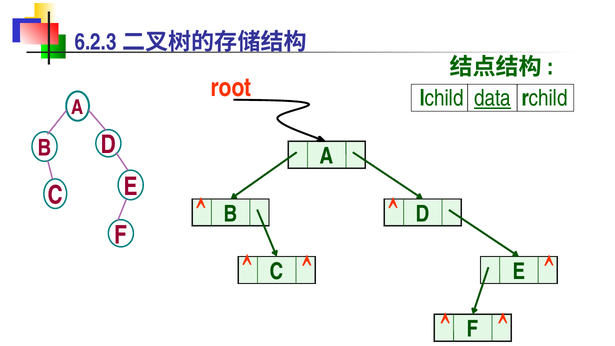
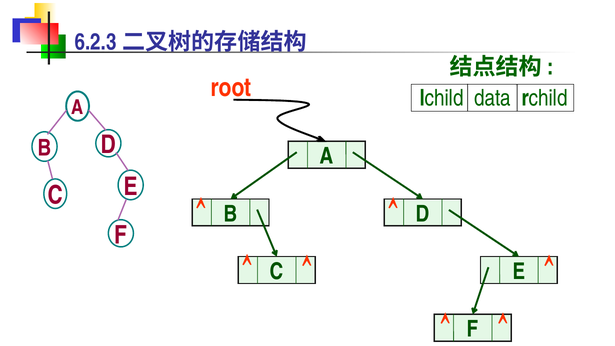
data underline: present -> none (493, 98)
